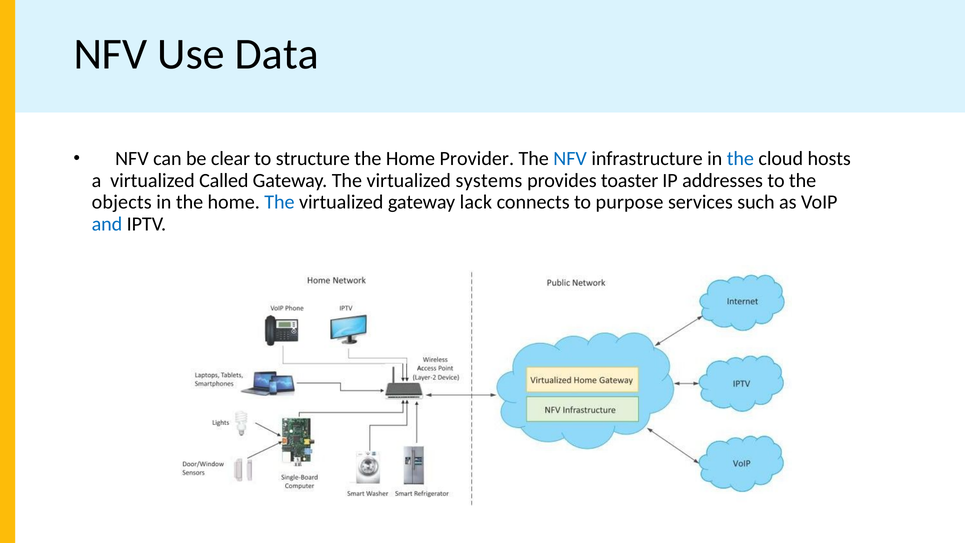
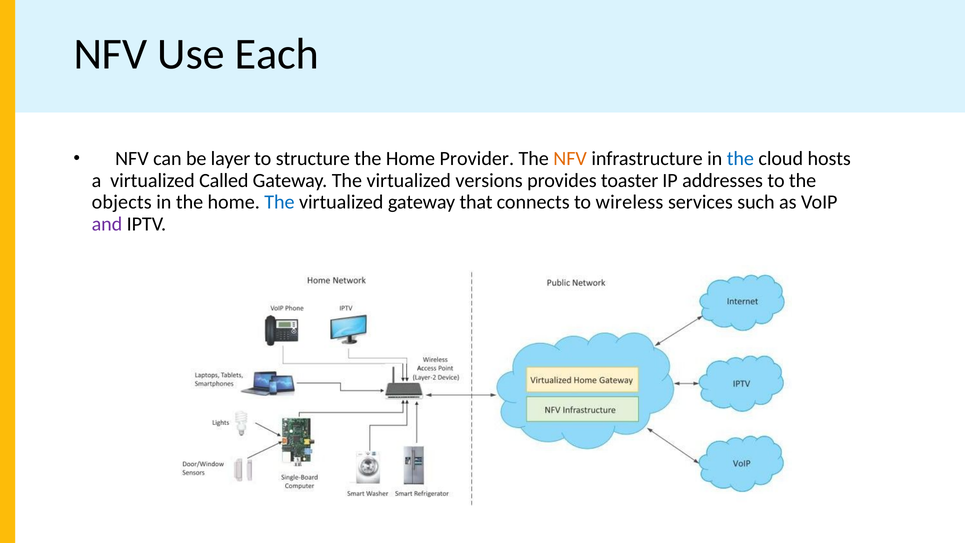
Data: Data -> Each (277, 54)
clear: clear -> layer (231, 159)
NFV colour: blue -> orange (570, 159)
systems: systems -> versions (489, 180)
lack: lack -> that (476, 202)
purpose: purpose -> wireless (629, 202)
and colour: blue -> purple (107, 224)
